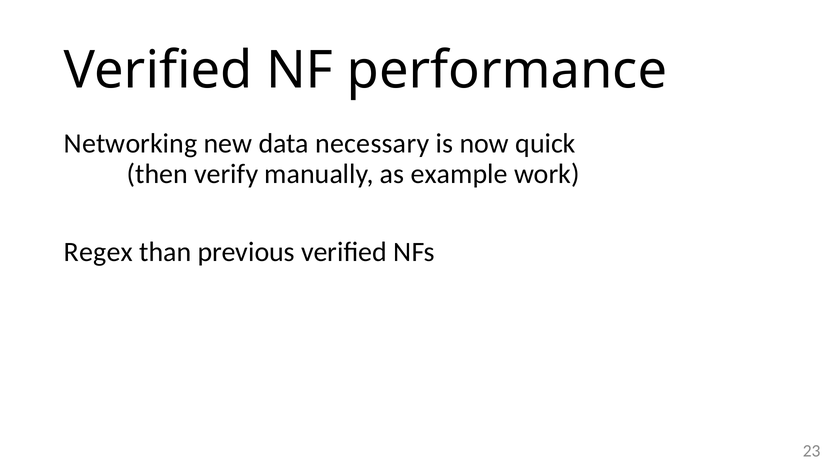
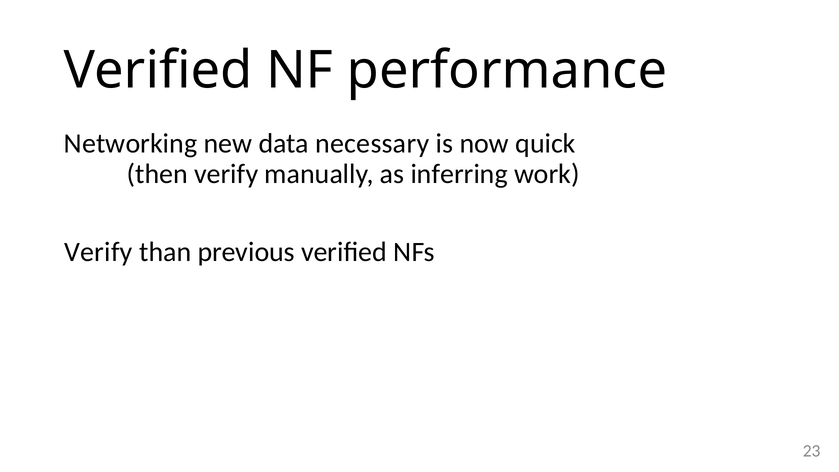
example: example -> inferring (459, 174)
Regex: Regex -> Verify (98, 252)
